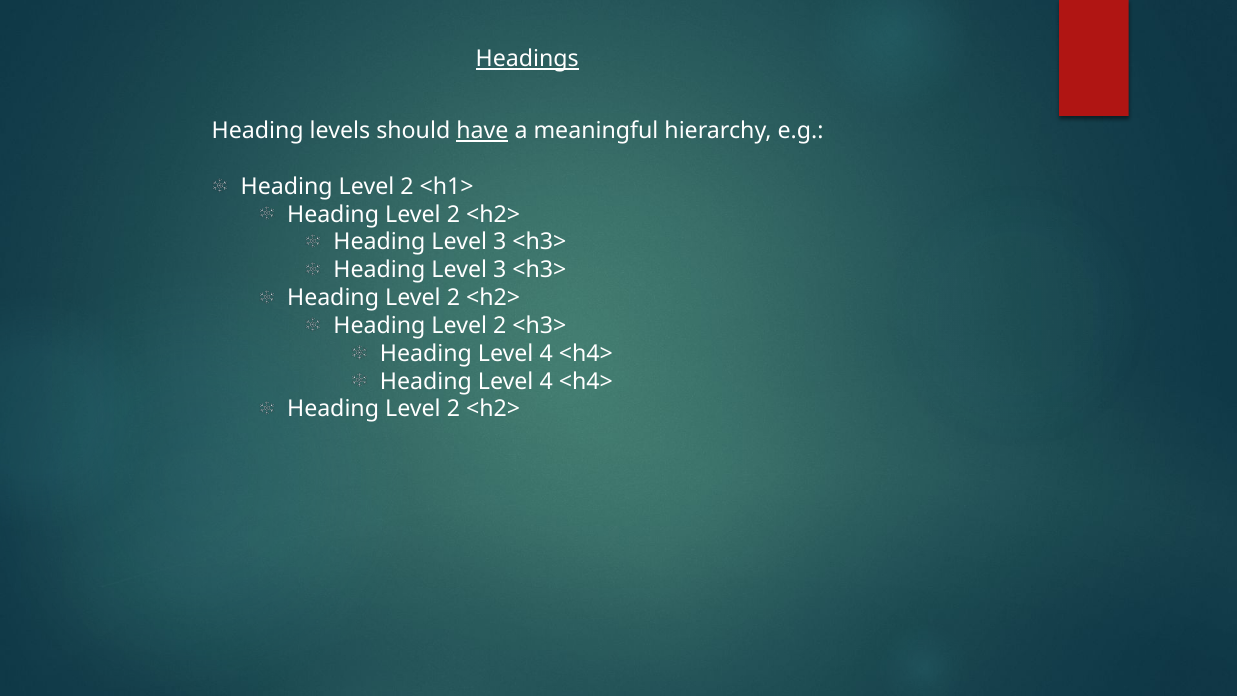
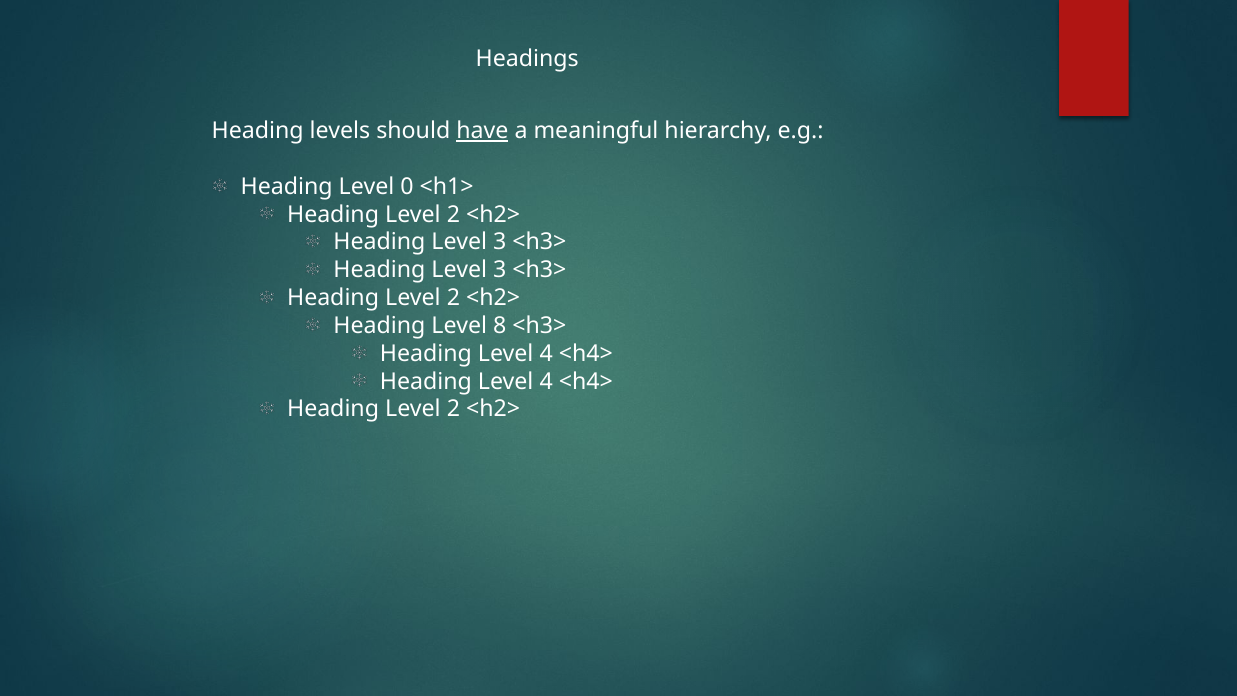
Headings underline: present -> none (527, 59)
2: 2 -> 0 (407, 186)
2: 2 -> 8 (500, 326)
